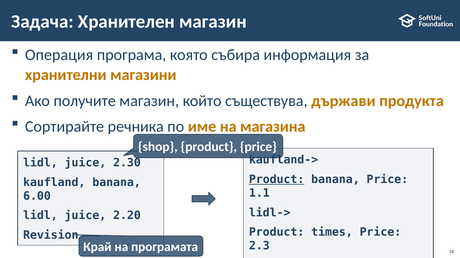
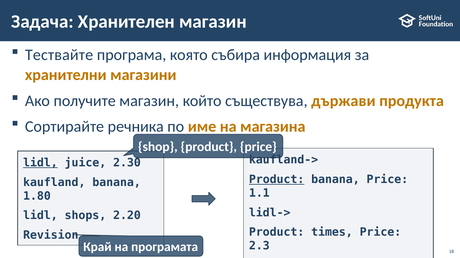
Операция: Операция -> Тествайте (59, 55)
lidl underline: none -> present (40, 163)
6.00: 6.00 -> 1.80 (37, 197)
juice: juice -> shops (85, 216)
